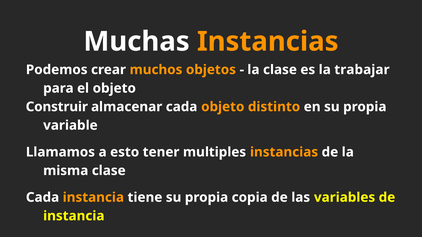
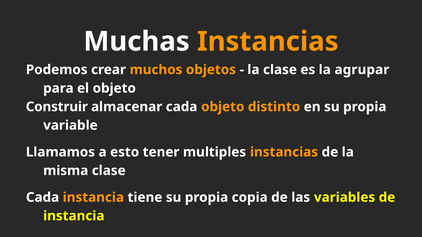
trabajar: trabajar -> agrupar (362, 70)
